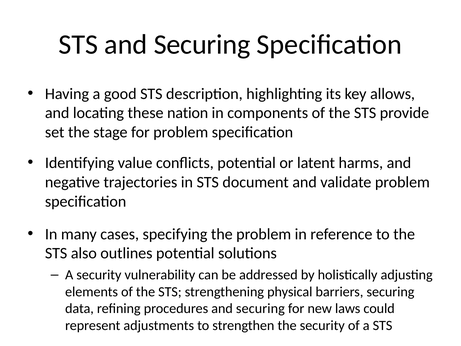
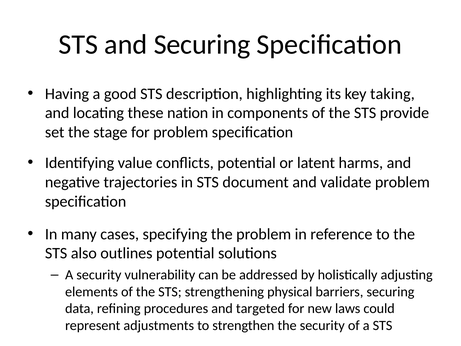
allows: allows -> taking (392, 94)
procedures and securing: securing -> targeted (260, 308)
